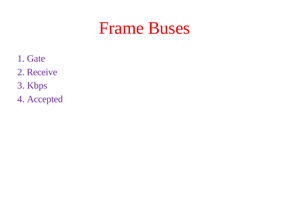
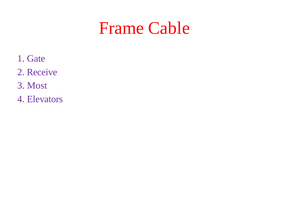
Buses: Buses -> Cable (169, 28)
Kbps: Kbps -> Most (37, 85)
Accepted: Accepted -> Elevators (45, 99)
